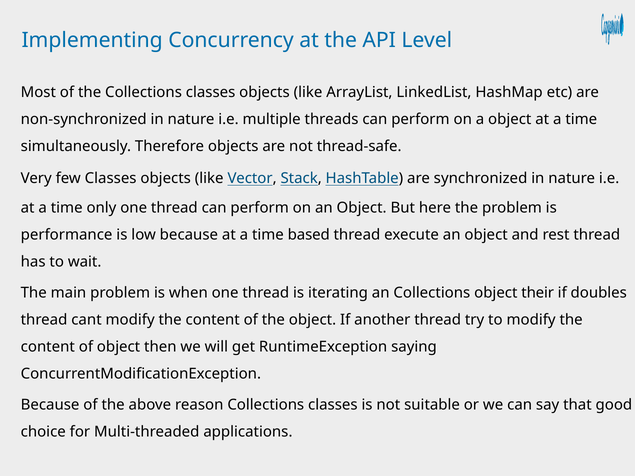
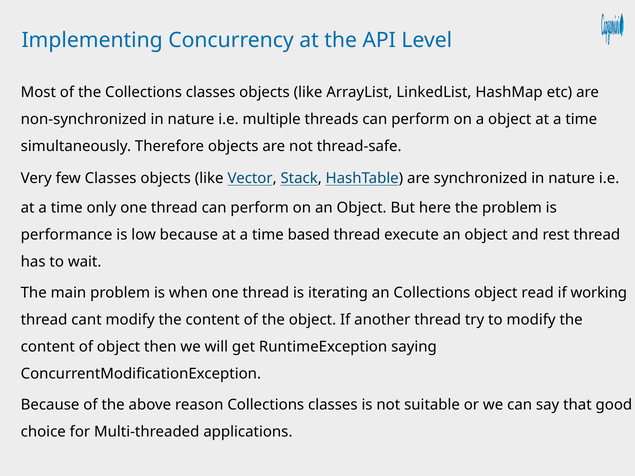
their: their -> read (538, 293)
doubles: doubles -> working (599, 293)
